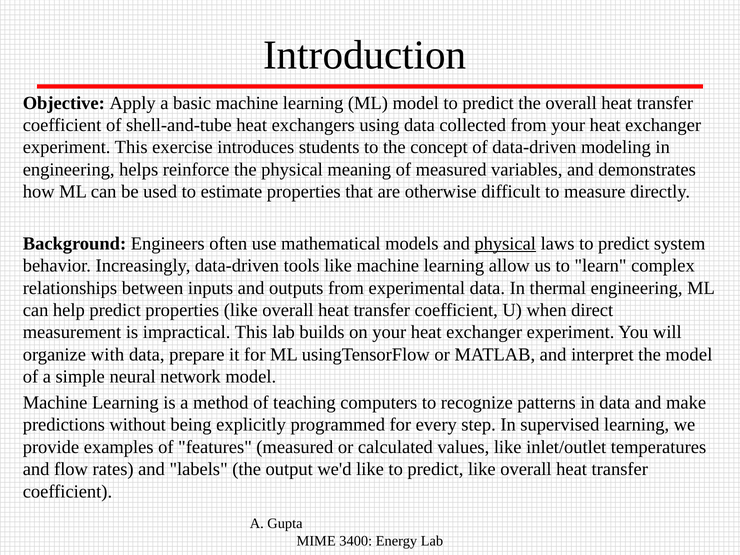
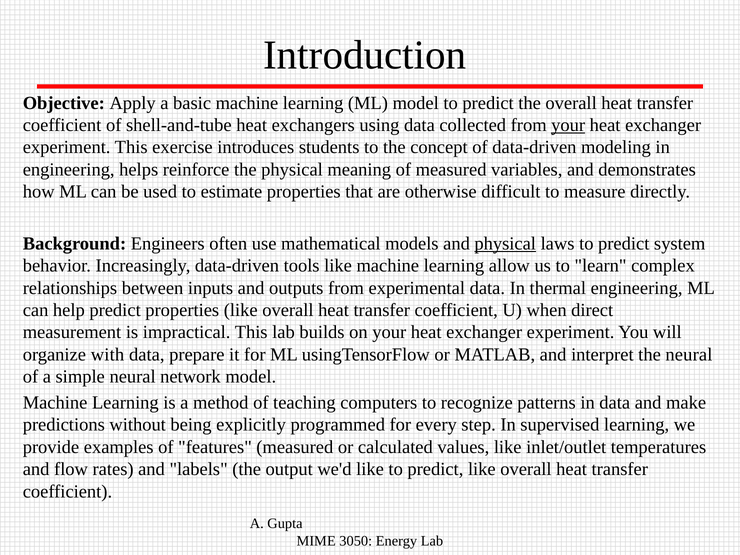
your underline: none -> present (568, 125)
the model: model -> neural (689, 355)
3400: 3400 -> 3050 (356, 541)
